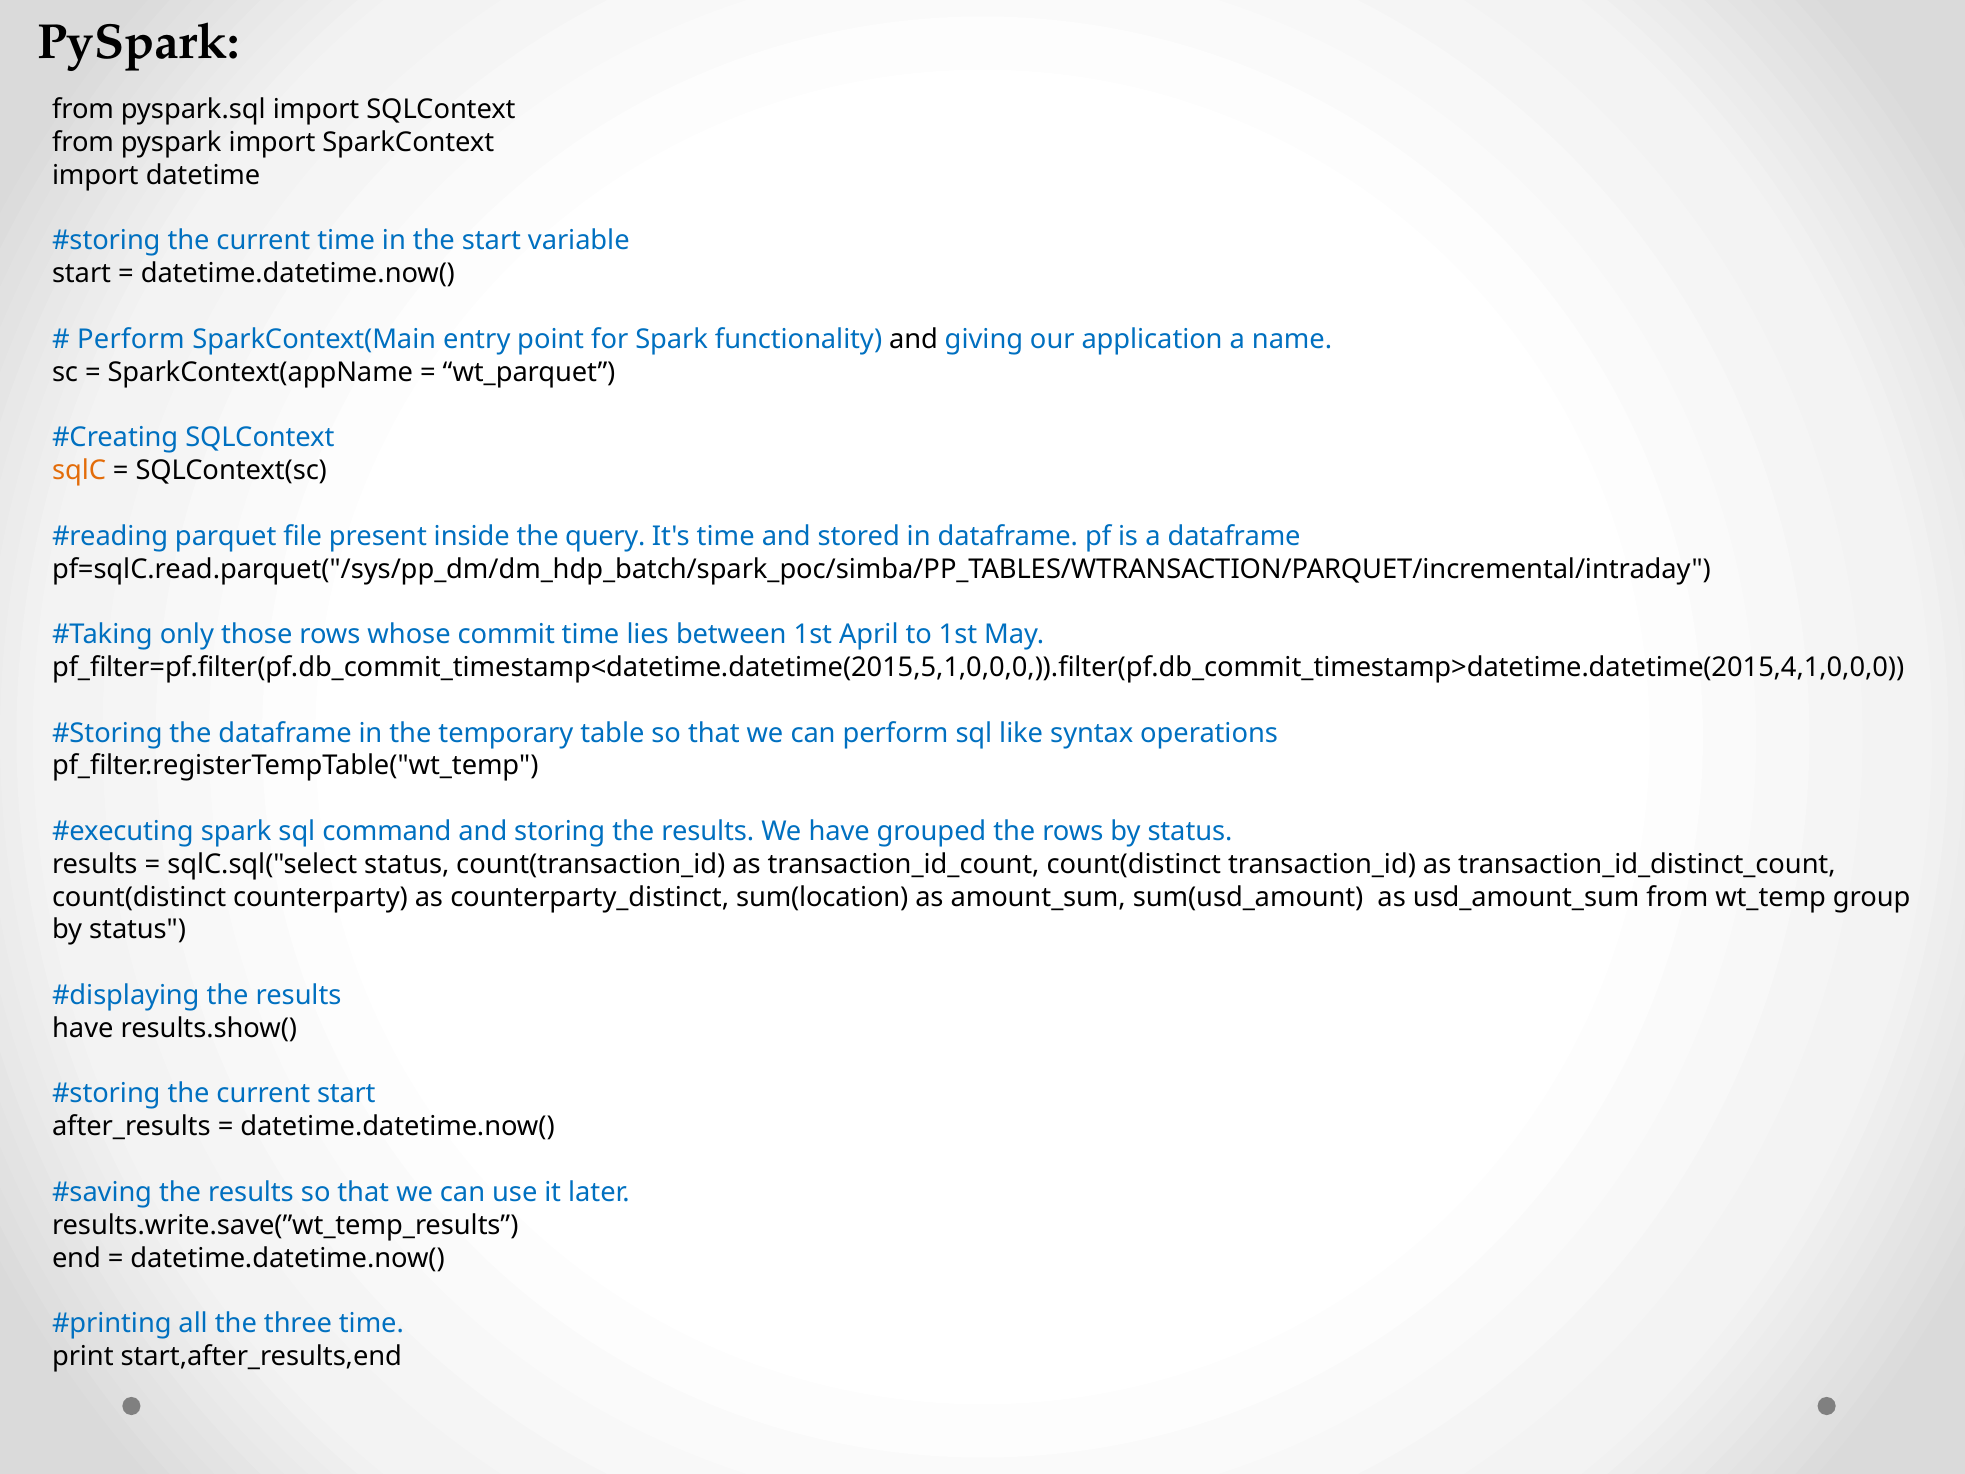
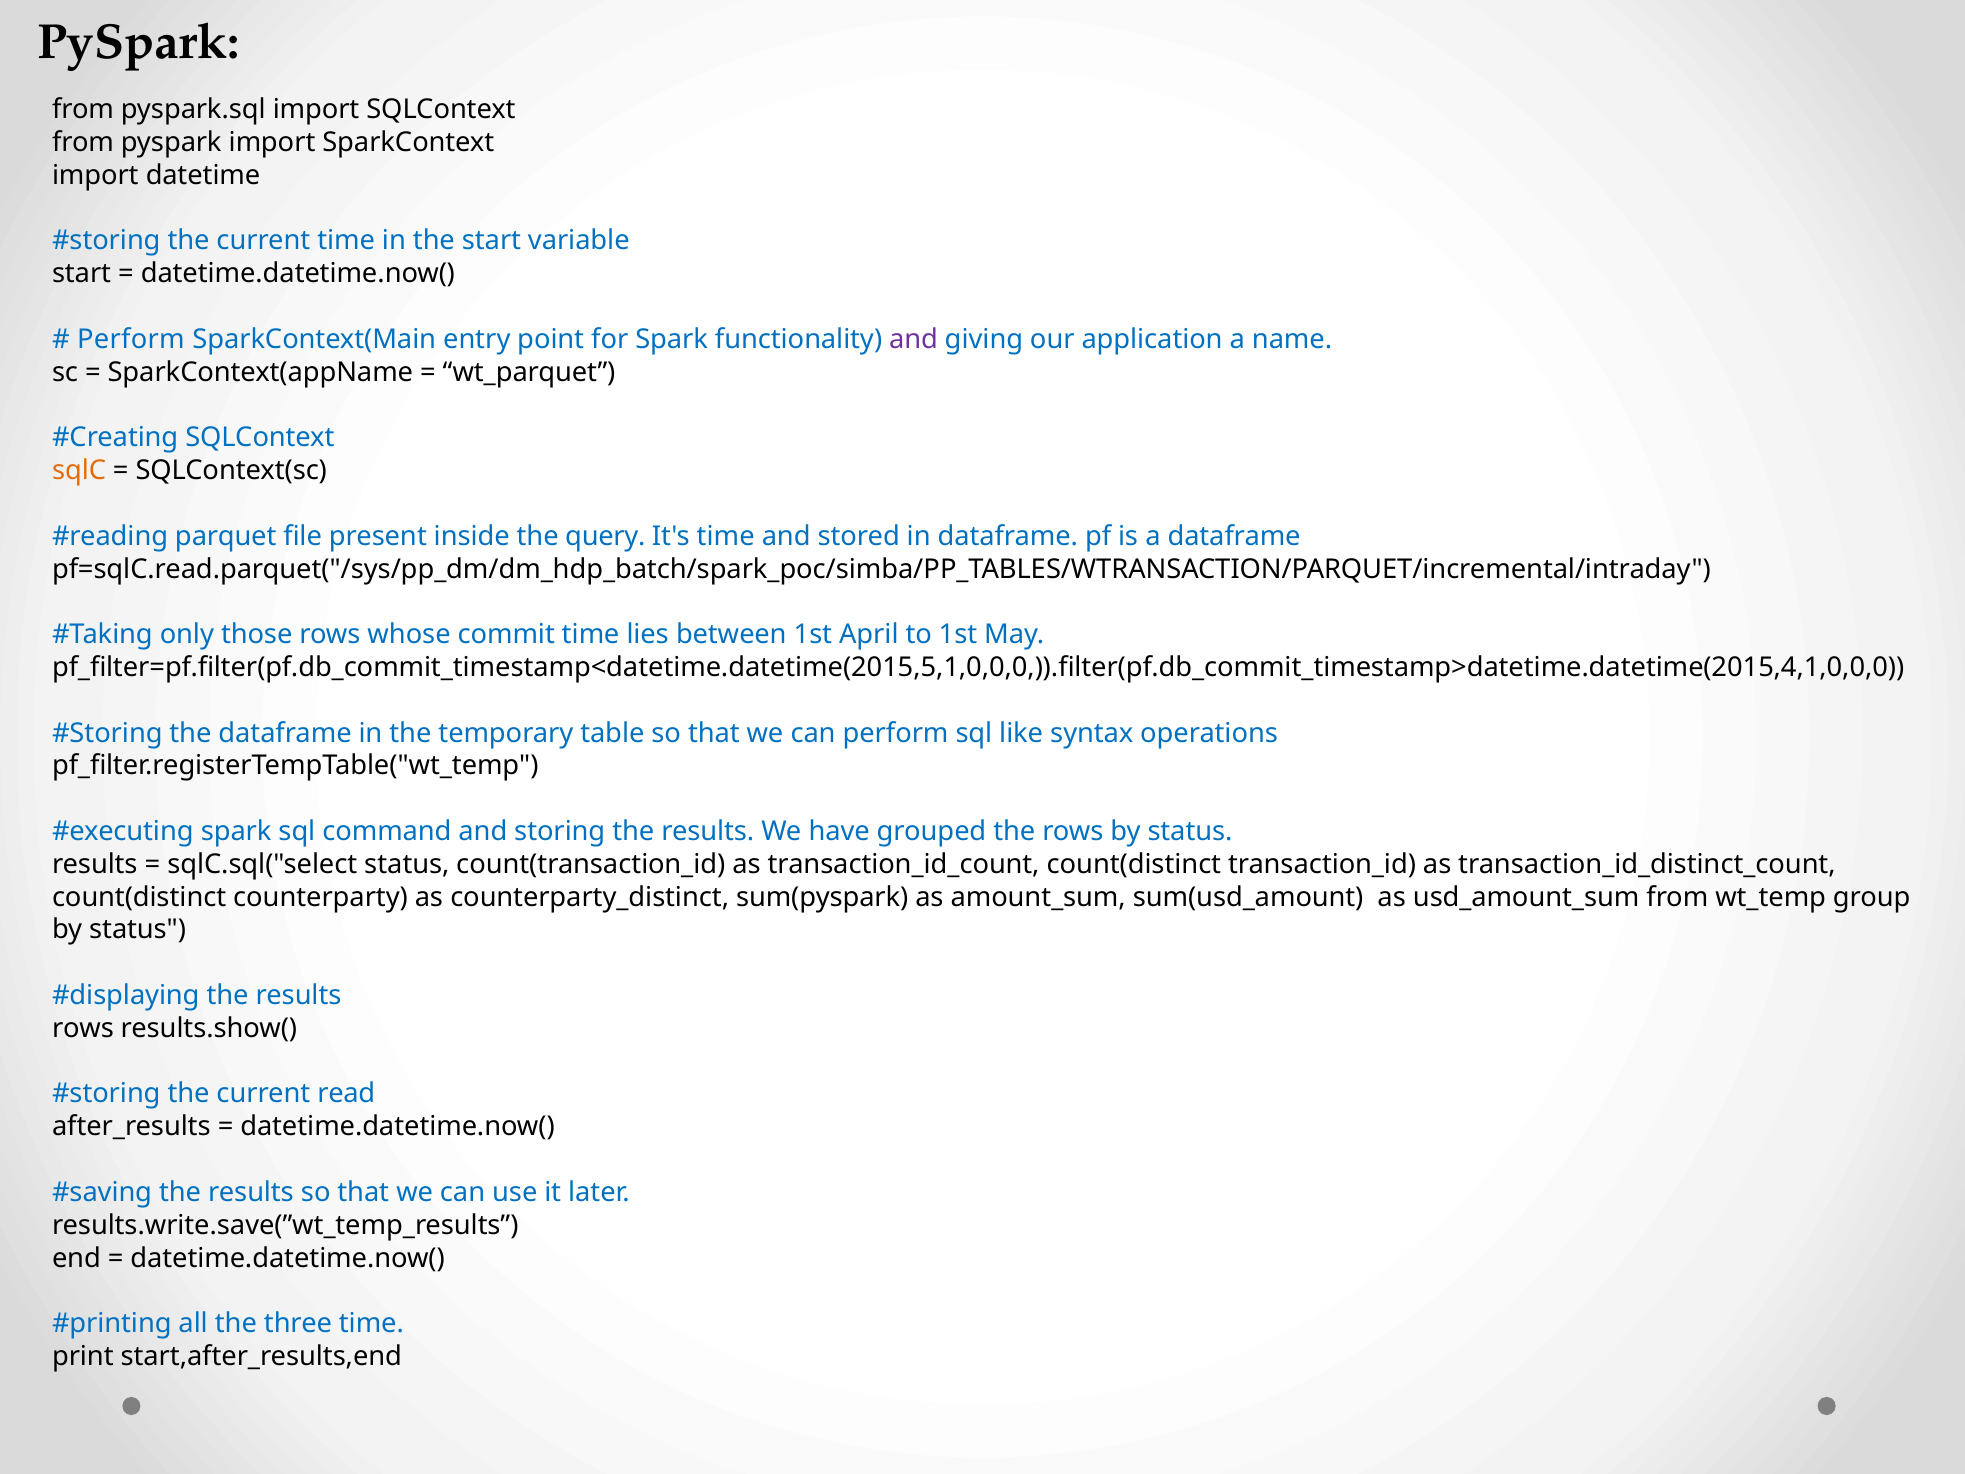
and colour: black -> purple (913, 339)
sum(location: sum(location -> sum(pyspark (822, 897)
have: have -> rows (83, 1028)
current start: start -> read (346, 1094)
